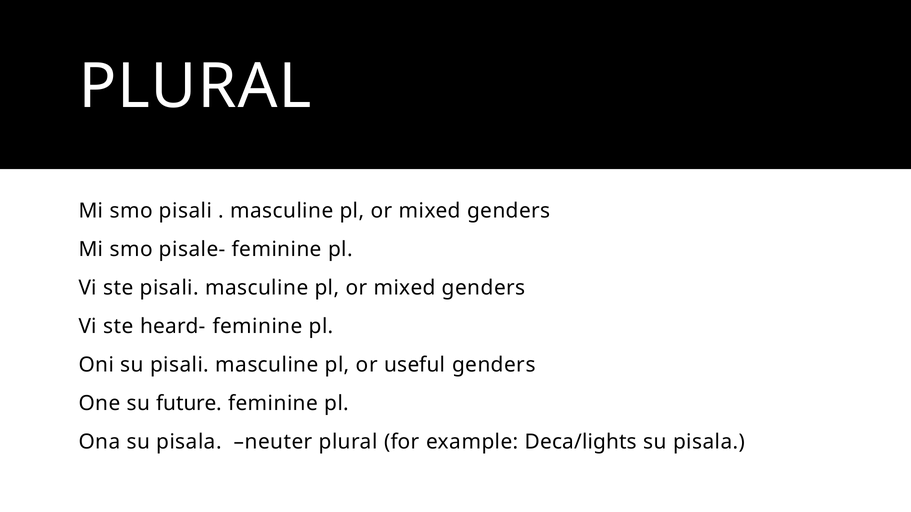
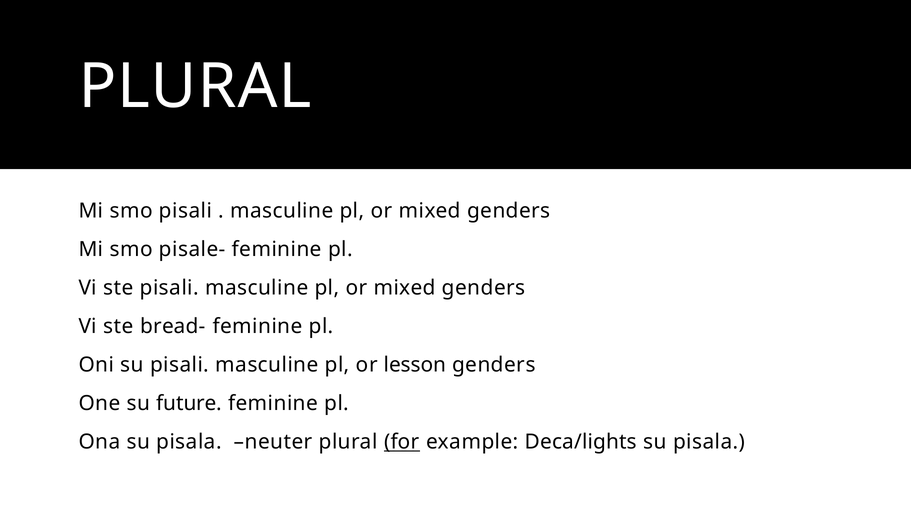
heard-: heard- -> bread- (173, 327)
useful: useful -> lesson (415, 365)
for underline: none -> present (402, 442)
